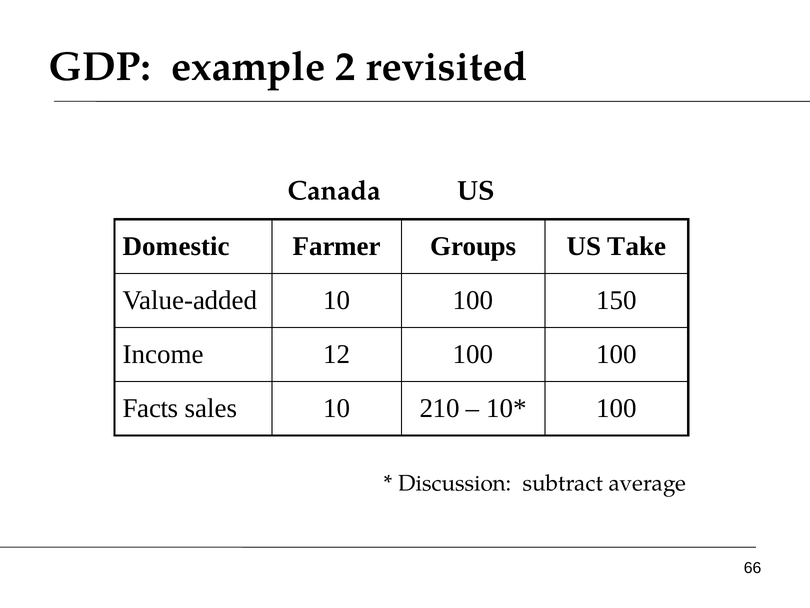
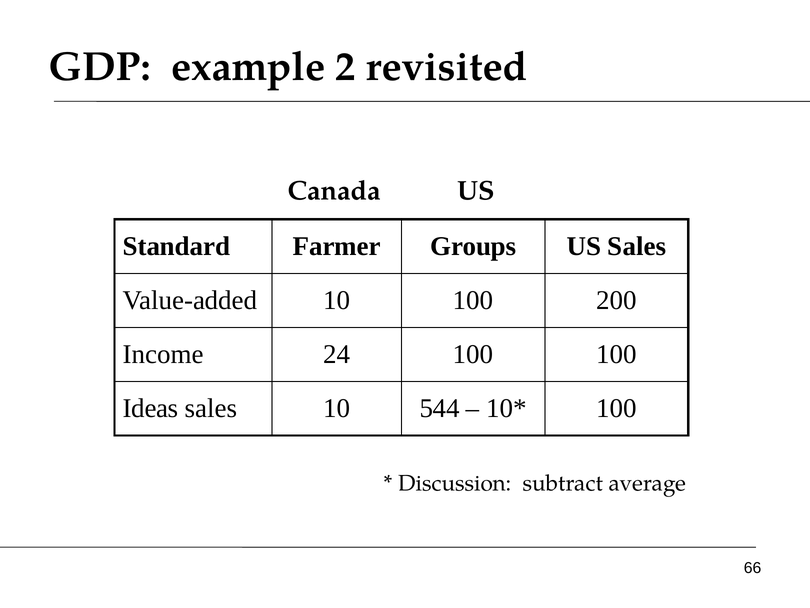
Domestic: Domestic -> Standard (176, 246)
US Take: Take -> Sales (637, 246)
150: 150 -> 200 (617, 300)
12: 12 -> 24 (337, 354)
Facts: Facts -> Ideas (151, 408)
210: 210 -> 544 (440, 408)
